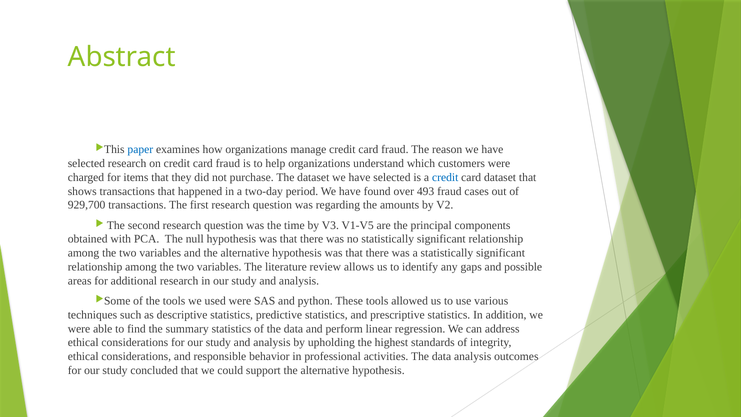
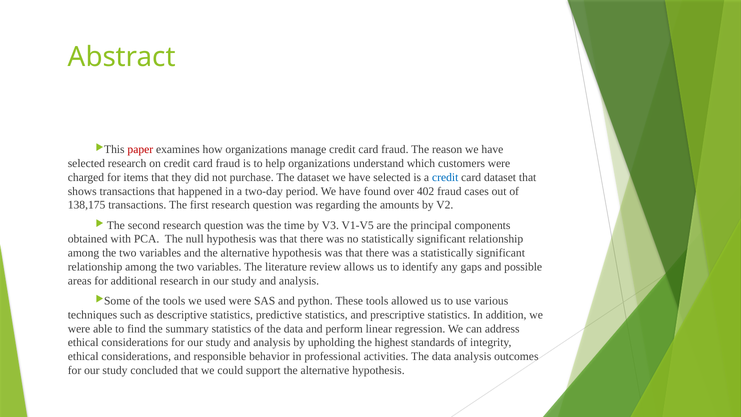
paper colour: blue -> red (140, 149)
493: 493 -> 402 (426, 191)
929,700: 929,700 -> 138,175 (87, 205)
